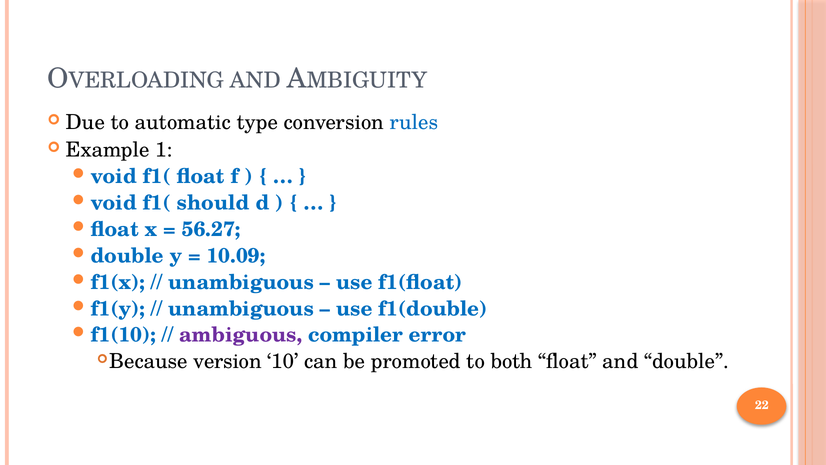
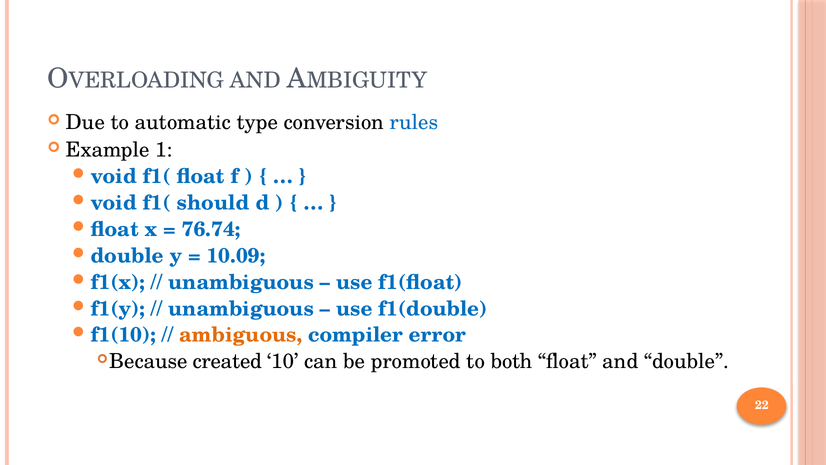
56.27: 56.27 -> 76.74 (211, 229)
ambiguous colour: purple -> orange (241, 335)
version: version -> created (228, 361)
